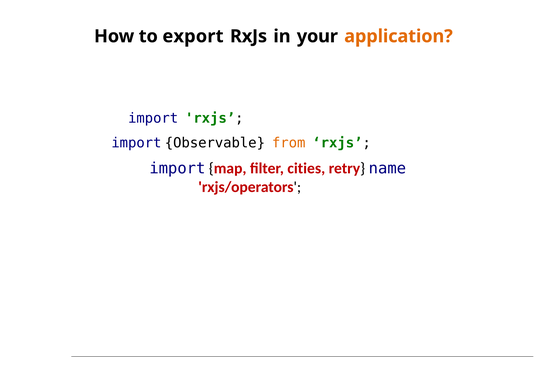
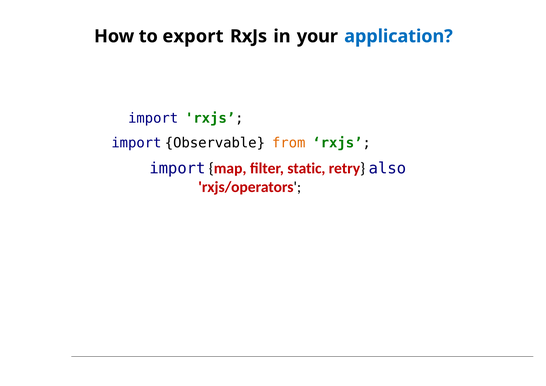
application colour: orange -> blue (398, 36)
cities: cities -> static (306, 168)
name: name -> also (387, 168)
